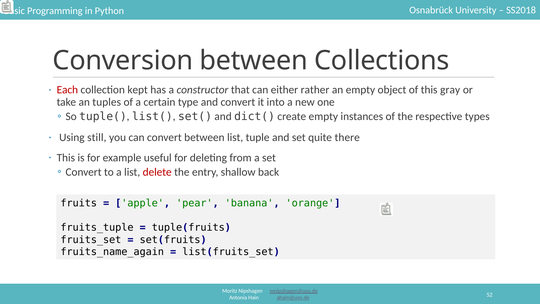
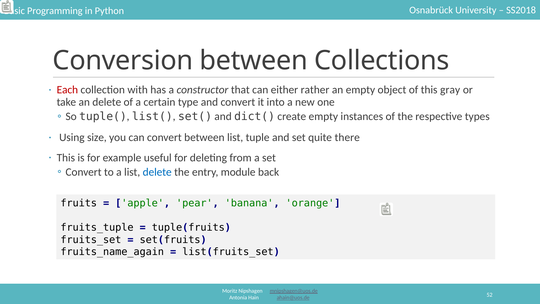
kept: kept -> with (138, 90)
an tuples: tuples -> delete (107, 102)
still: still -> size (97, 137)
delete colour: red -> blue (157, 172)
shallow: shallow -> module (238, 172)
